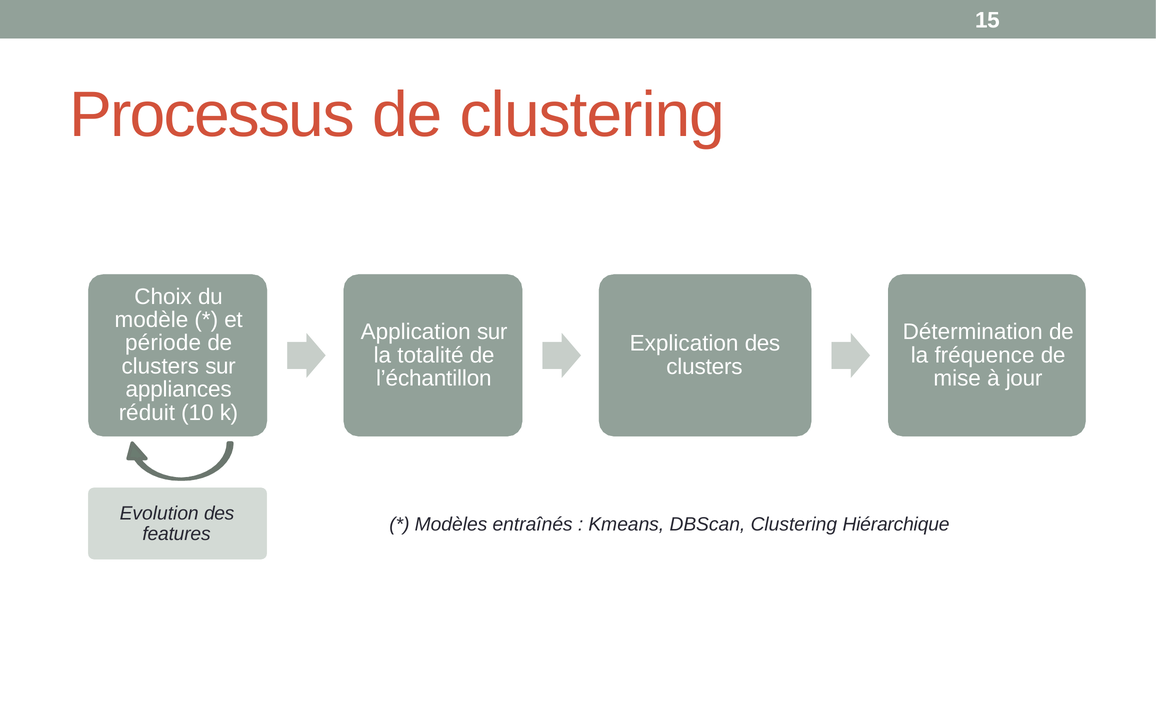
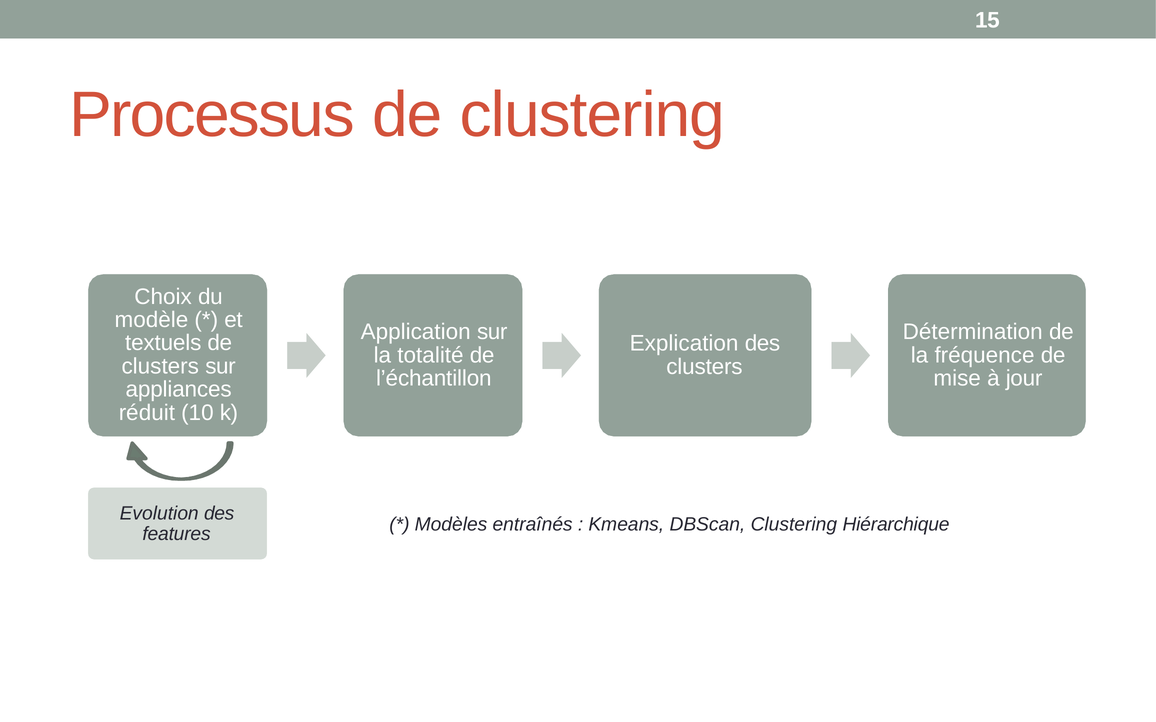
période: période -> textuels (163, 343)
